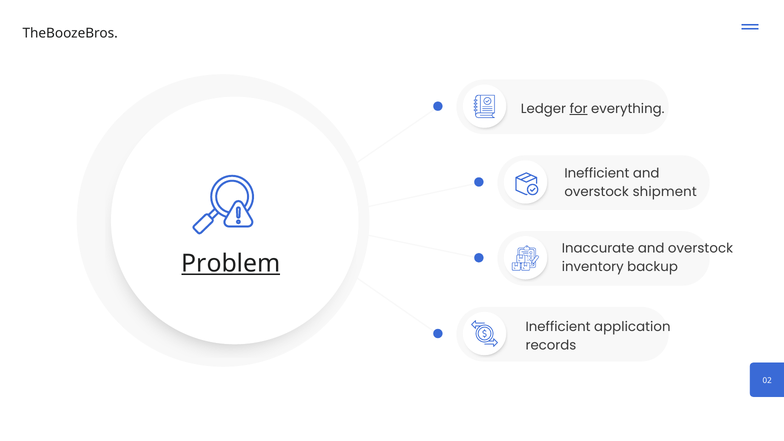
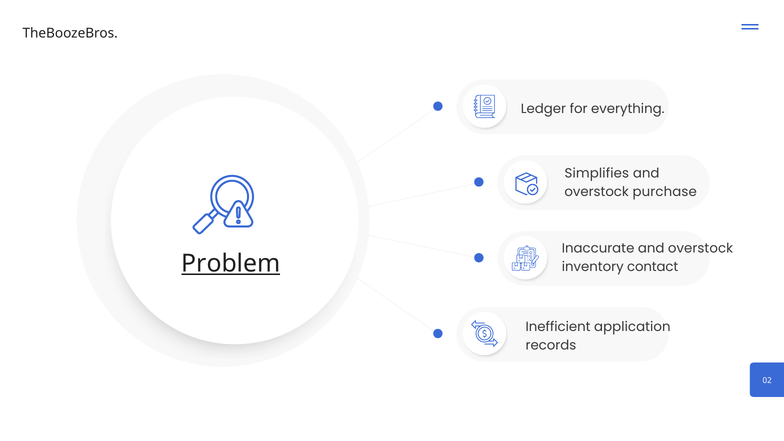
for underline: present -> none (579, 109)
Inefficient: Inefficient -> Simplifies (597, 173)
shipment: shipment -> purchase (665, 192)
backup: backup -> contact (653, 267)
